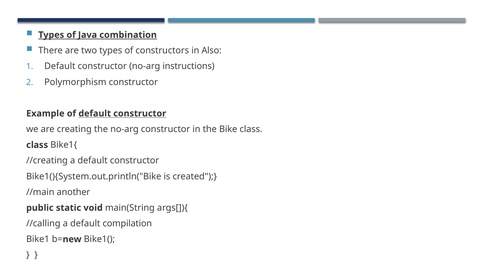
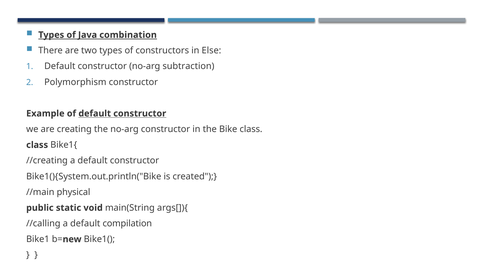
Also: Also -> Else (211, 51)
instructions: instructions -> subtraction (188, 66)
another: another -> physical (73, 192)
